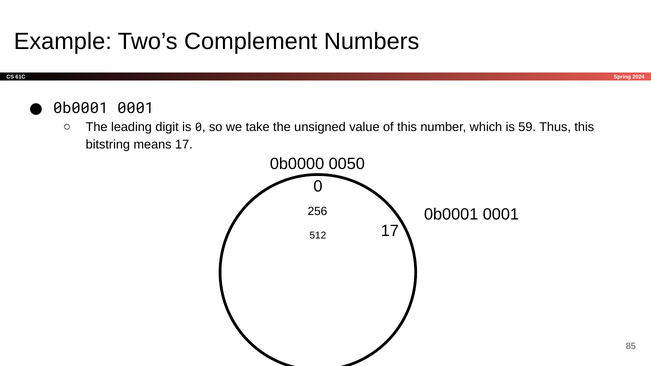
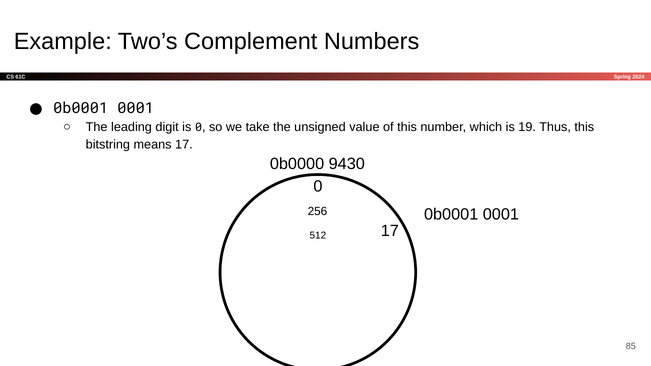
59: 59 -> 19 (527, 127)
0050: 0050 -> 9430 (347, 164)
